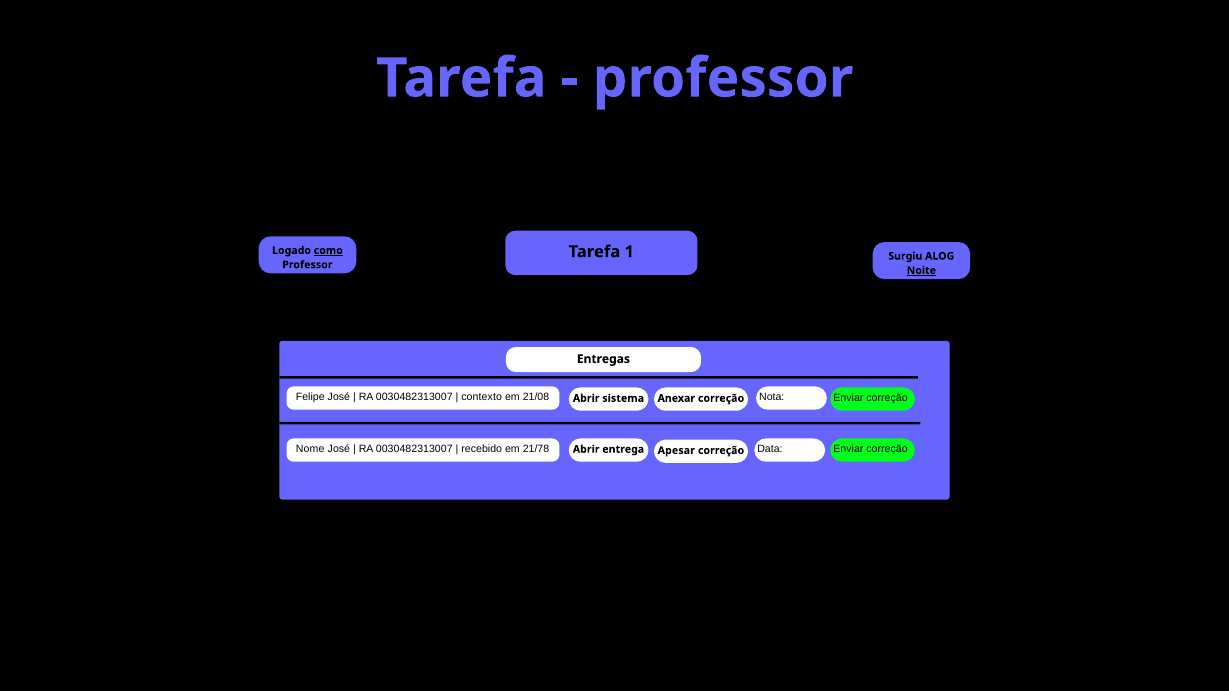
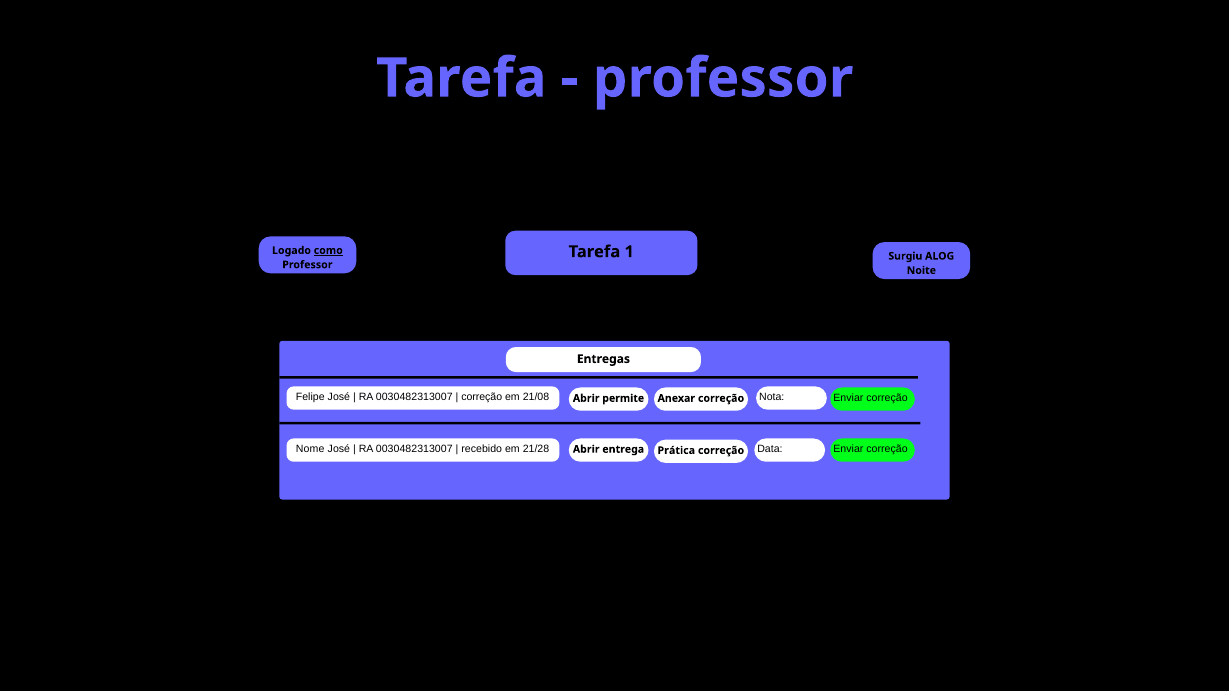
Noite underline: present -> none (921, 271)
contexto: contexto -> correção (482, 397)
sistema: sistema -> permite (623, 398)
21/78: 21/78 -> 21/28 (536, 449)
Apesar: Apesar -> Prática (676, 451)
